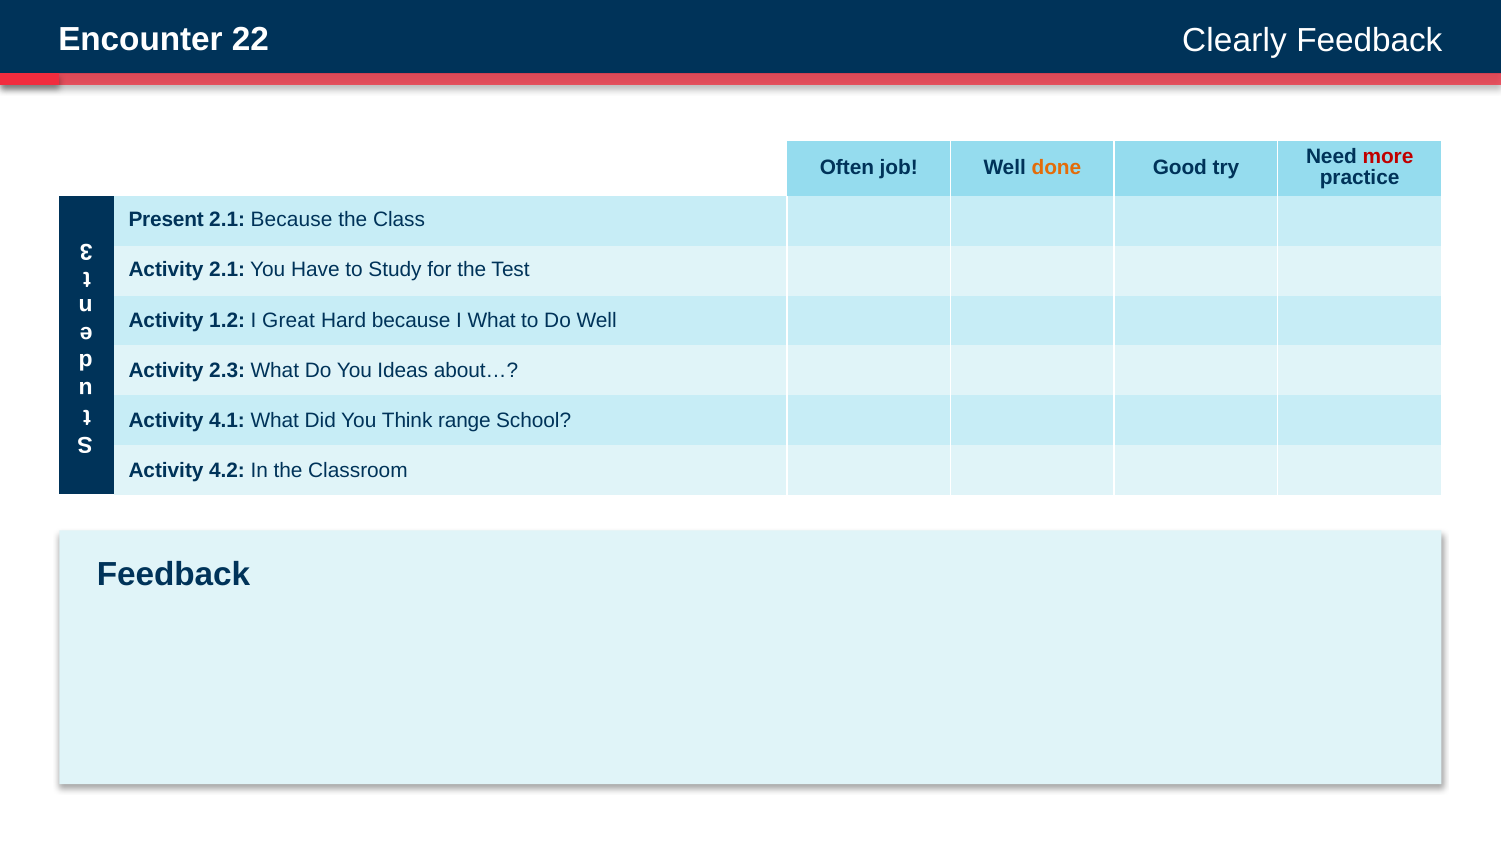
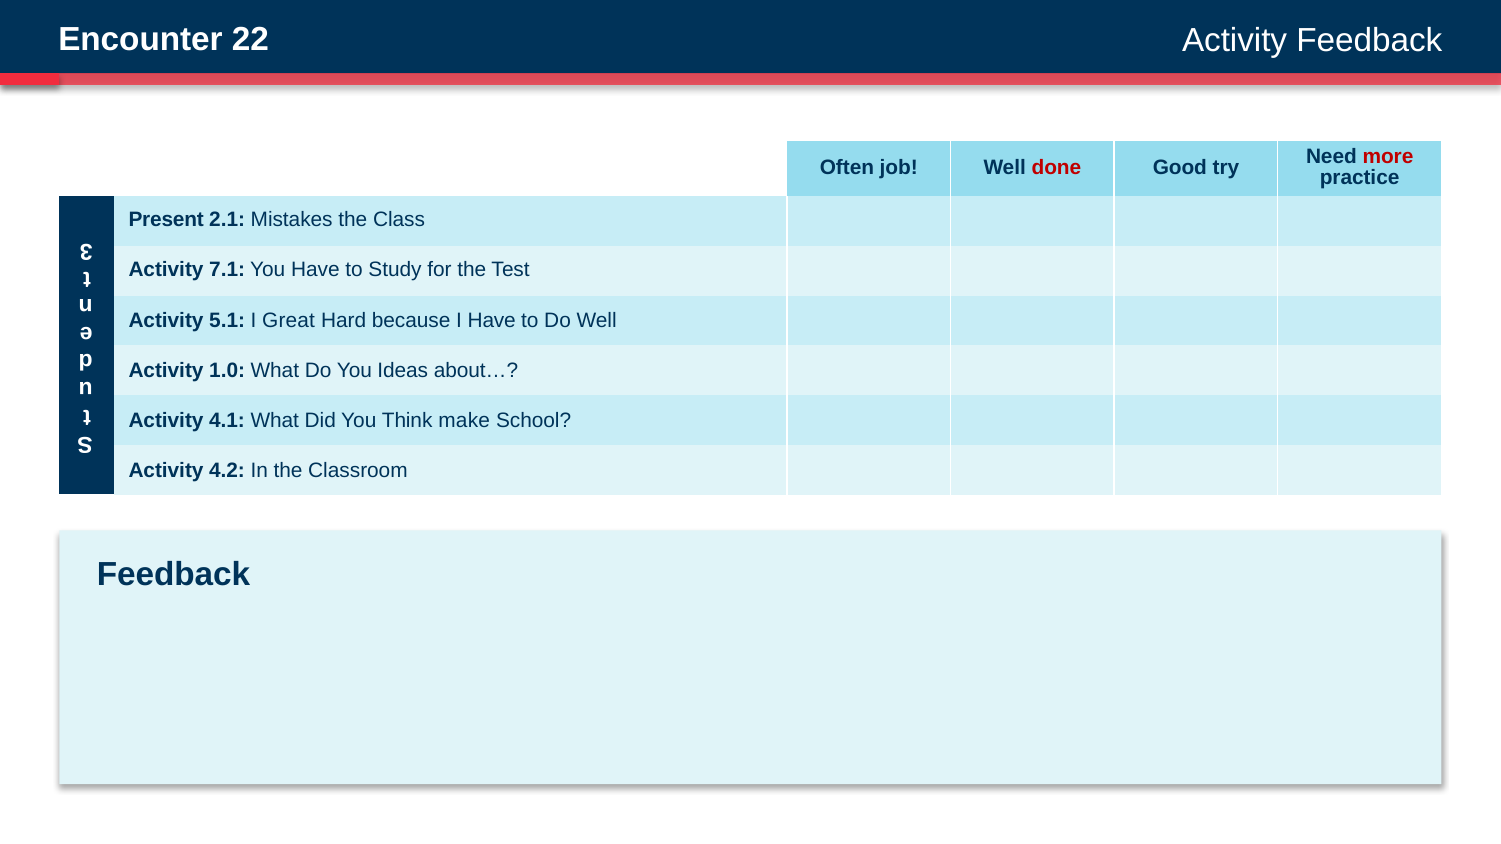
22 Clearly: Clearly -> Activity (1235, 40)
done colour: orange -> red (1056, 167)
2.1 Because: Because -> Mistakes (292, 220)
Activity 2.1: 2.1 -> 7.1 (227, 270)
1.2: 1.2 -> 5.1 (227, 321)
I What: What -> Have (492, 321)
2.3: 2.3 -> 1.0 (227, 371)
range: range -> make (464, 421)
